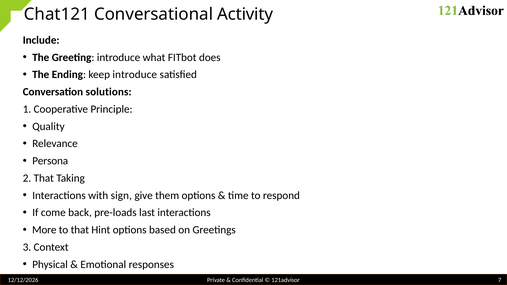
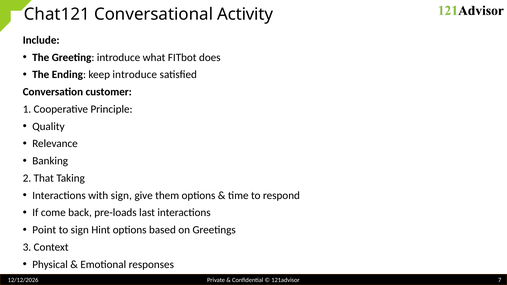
solutions: solutions -> customer (109, 92)
Persona: Persona -> Banking (50, 161)
More: More -> Point (44, 230)
to that: that -> sign (80, 230)
